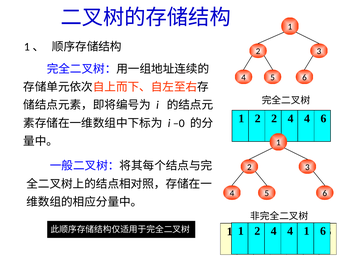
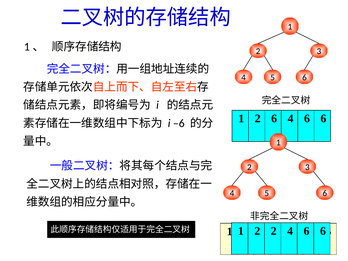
2 2: 2 -> 6 (274, 118)
4: 4 -> 6 (307, 118)
–0: –0 -> –6 (179, 123)
1 2 4: 4 -> 2 (274, 231)
1: 1 -> 6 (307, 231)
